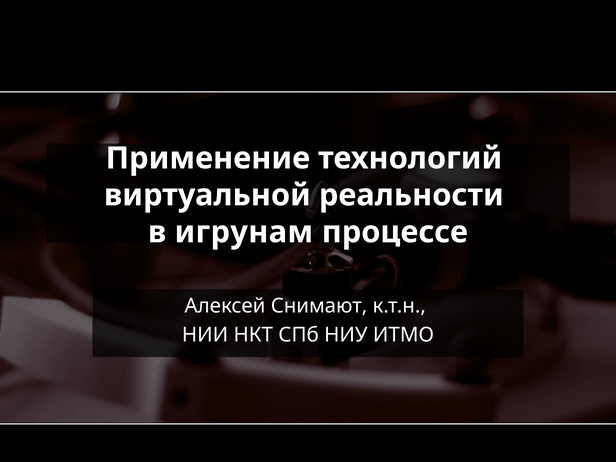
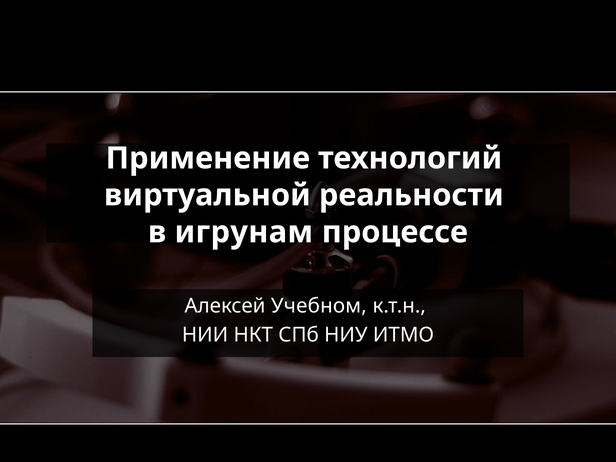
Снимают: Снимают -> Учебном (319, 306)
